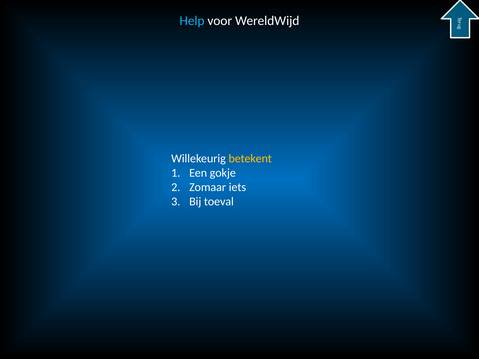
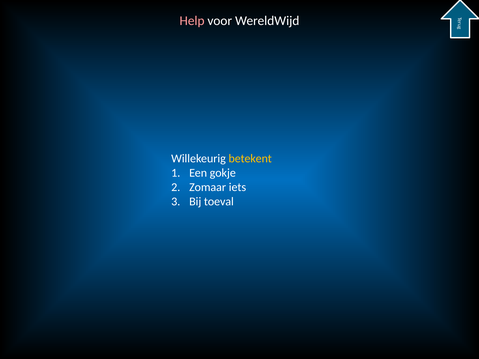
Help colour: light blue -> pink (192, 21)
